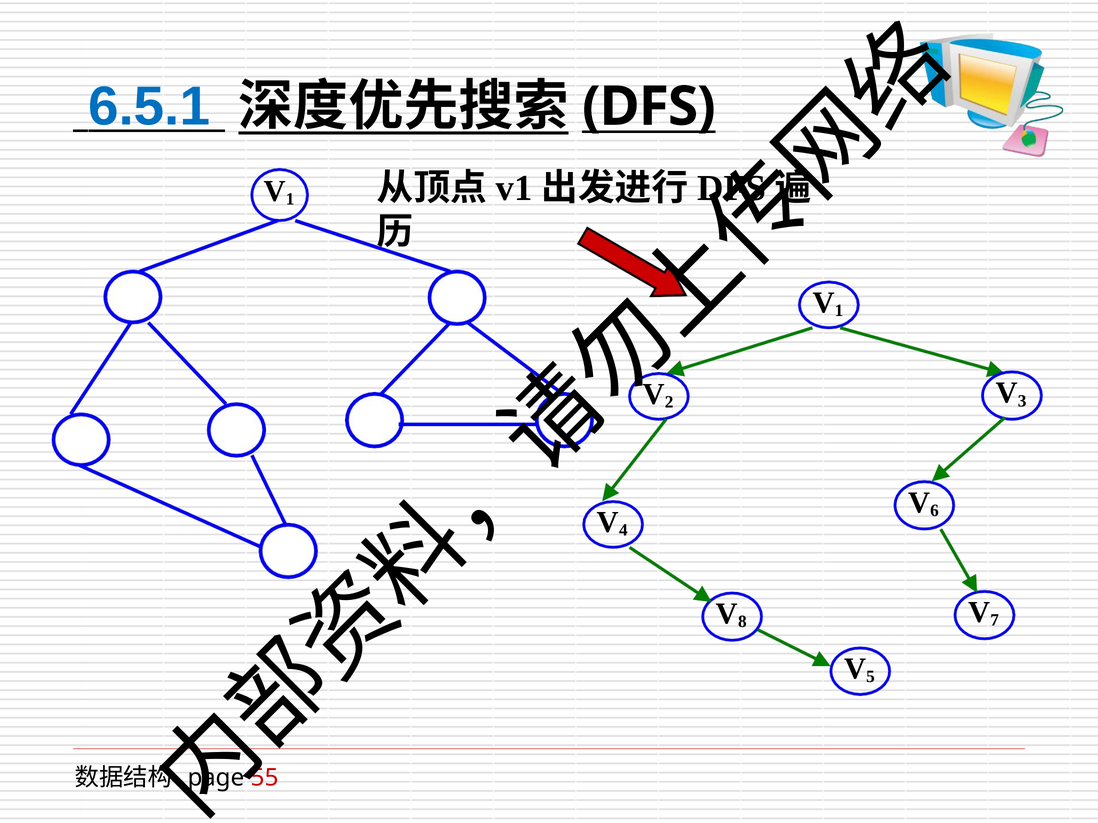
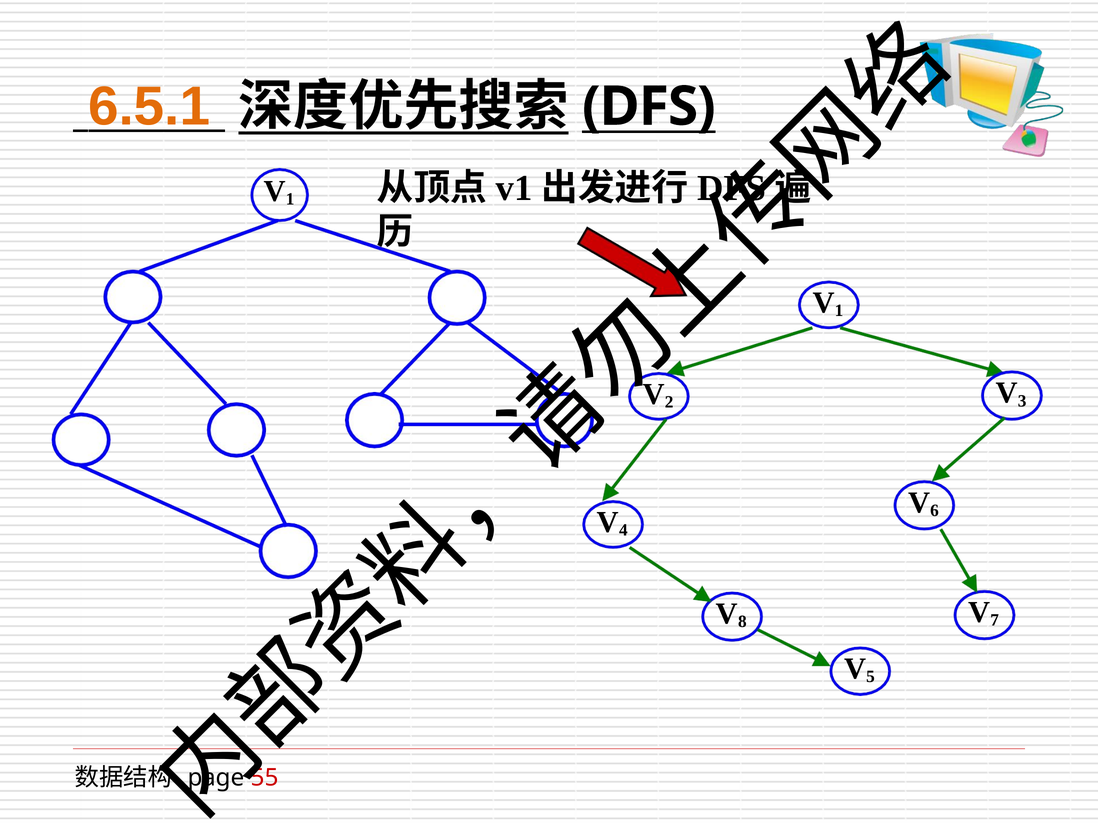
6.5.1 colour: blue -> orange (149, 107)
